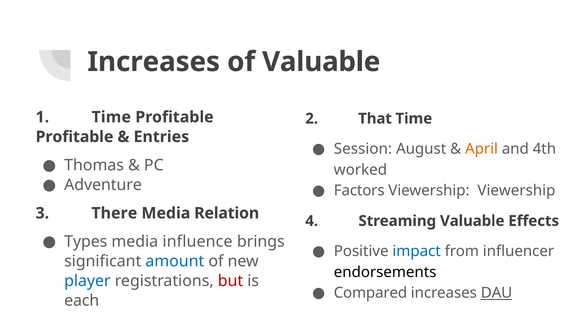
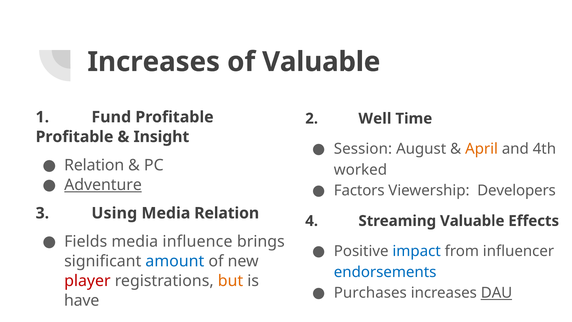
1 Time: Time -> Fund (111, 117)
That: That -> Well (375, 118)
Entries: Entries -> Insight (161, 137)
Thomas: Thomas -> Relation (94, 165)
Adventure underline: none -> present (103, 185)
Viewership Viewership: Viewership -> Developers (517, 190)
There: There -> Using (114, 213)
Types: Types -> Fields (86, 241)
endorsements colour: black -> blue (385, 272)
player colour: blue -> red (87, 281)
but colour: red -> orange (230, 281)
Compared: Compared -> Purchases (370, 293)
each: each -> have (82, 300)
